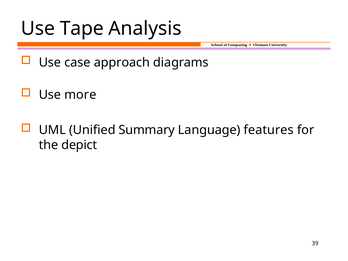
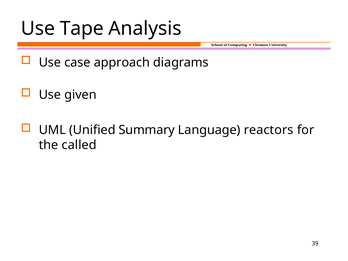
more: more -> given (80, 95)
features: features -> reactors (269, 130)
depict: depict -> called (79, 145)
